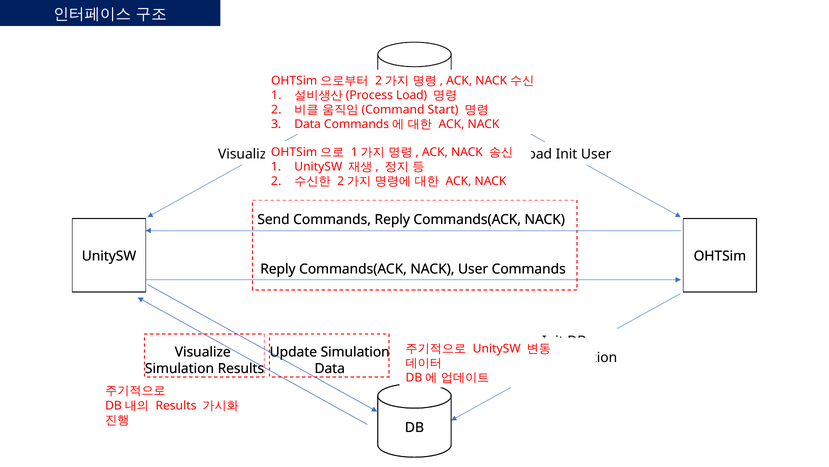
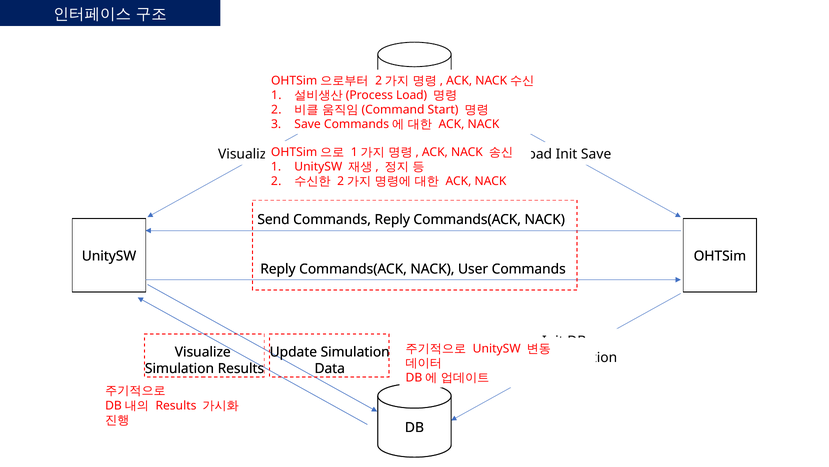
Data: Data -> Save (308, 124)
Init User: User -> Save (596, 154)
